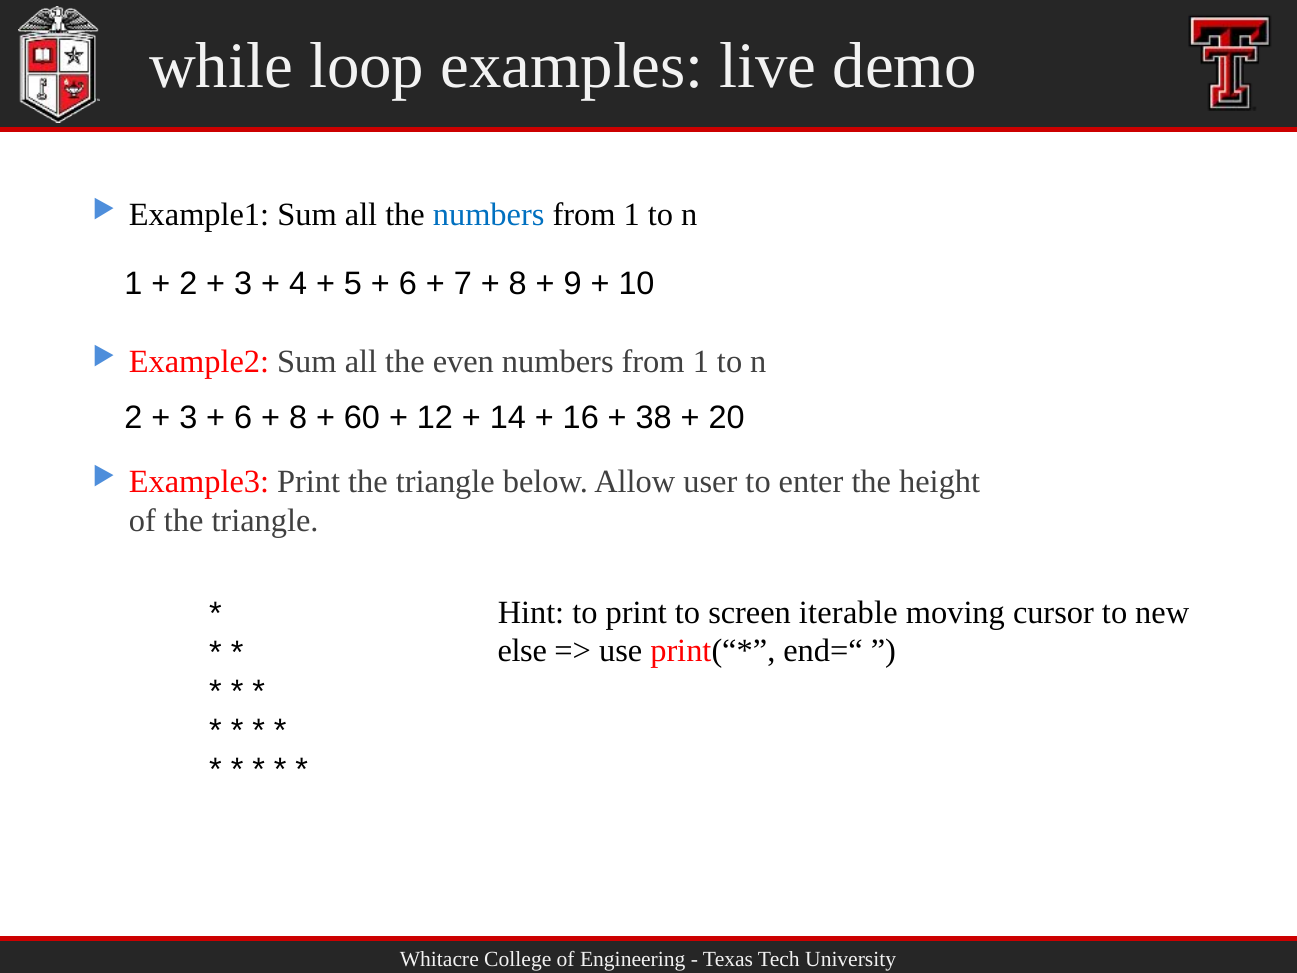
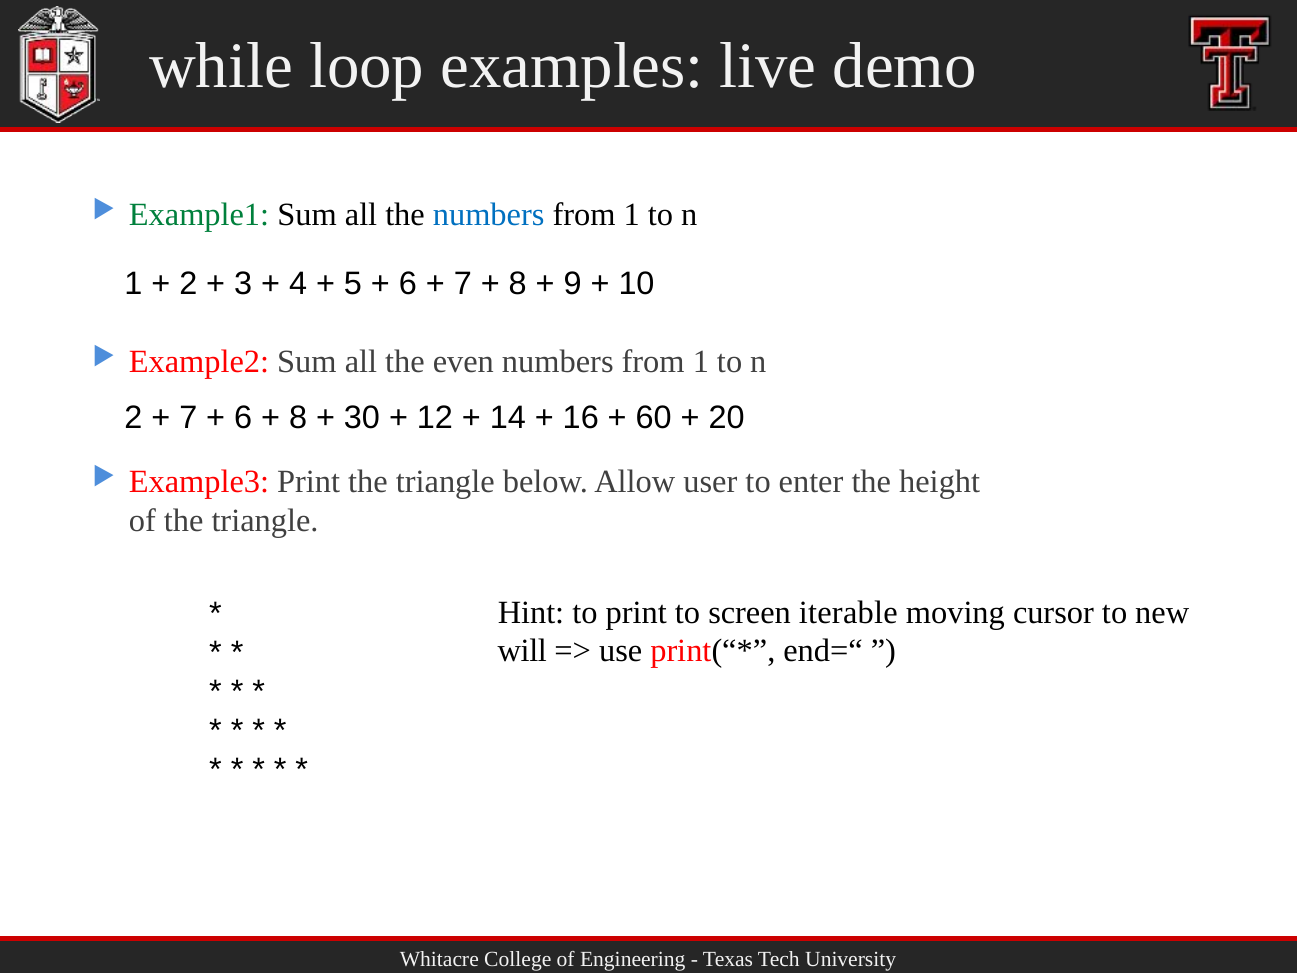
Example1 colour: black -> green (199, 215)
3: 3 -> 7 (188, 417)
60: 60 -> 30 (362, 417)
38: 38 -> 60 (654, 417)
else: else -> will (522, 651)
